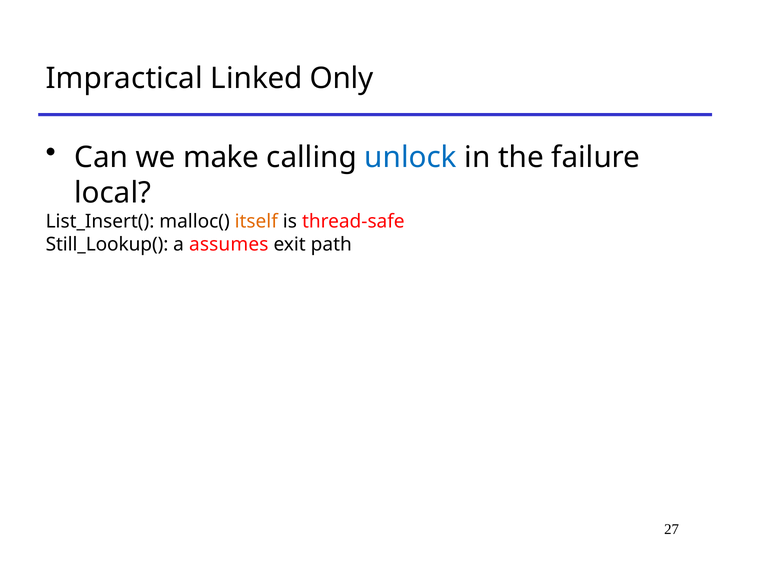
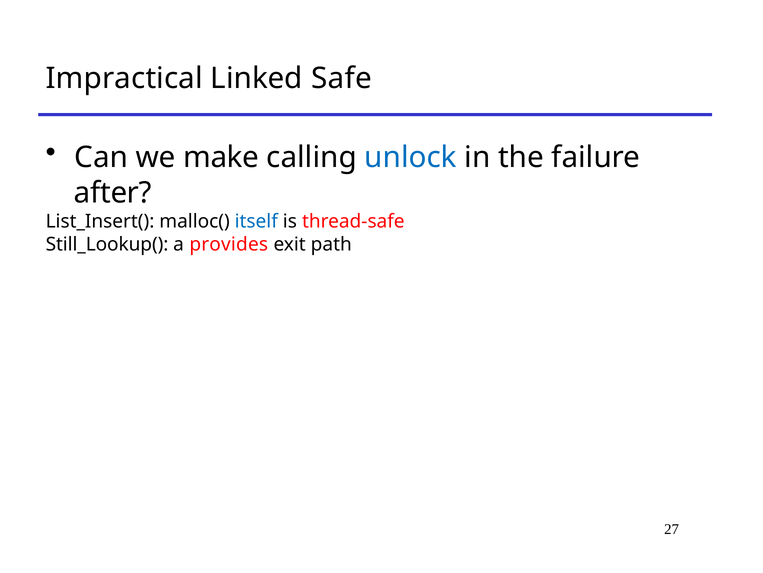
Only: Only -> Safe (341, 78)
local: local -> after (113, 193)
itself colour: orange -> blue (256, 221)
assumes: assumes -> provides (229, 244)
